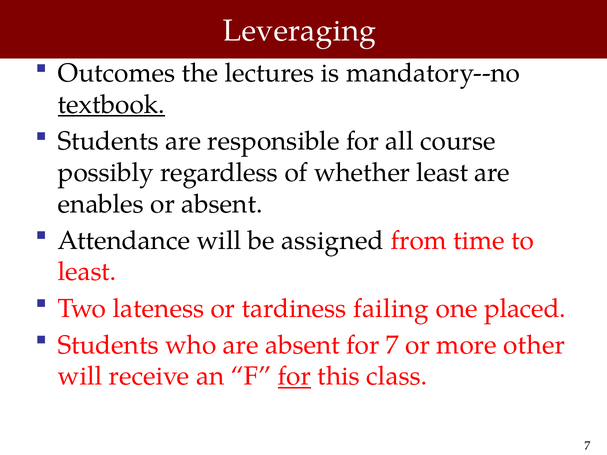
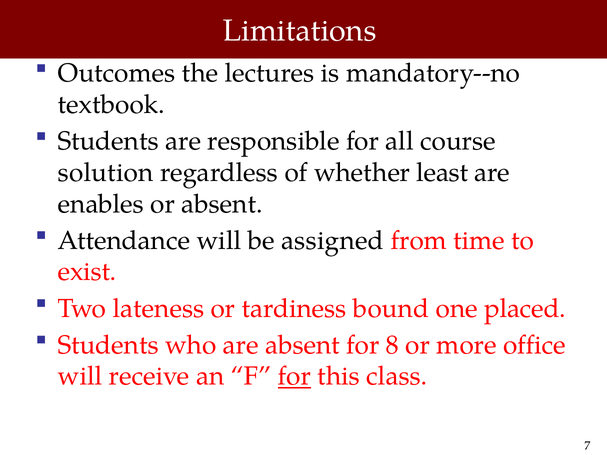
Leveraging: Leveraging -> Limitations (300, 31)
textbook underline: present -> none (111, 105)
possibly: possibly -> solution (106, 173)
least: least -> exist (87, 272)
failing: failing -> bound (391, 309)
for 7: 7 -> 8 (392, 345)
other: other -> office (534, 345)
